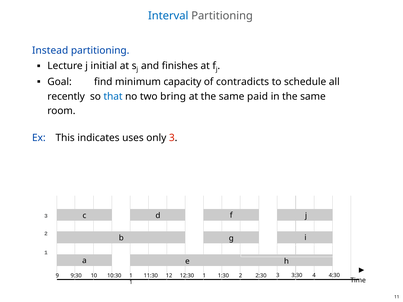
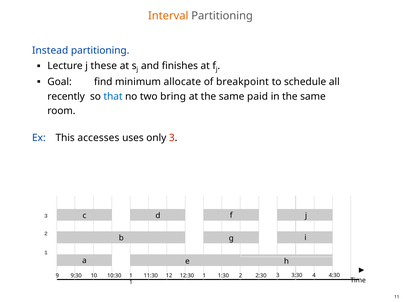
Interval colour: blue -> orange (168, 16)
initial: initial -> these (104, 66)
capacity: capacity -> allocate (182, 82)
contradicts: contradicts -> breakpoint (243, 82)
indicates: indicates -> accesses (98, 138)
